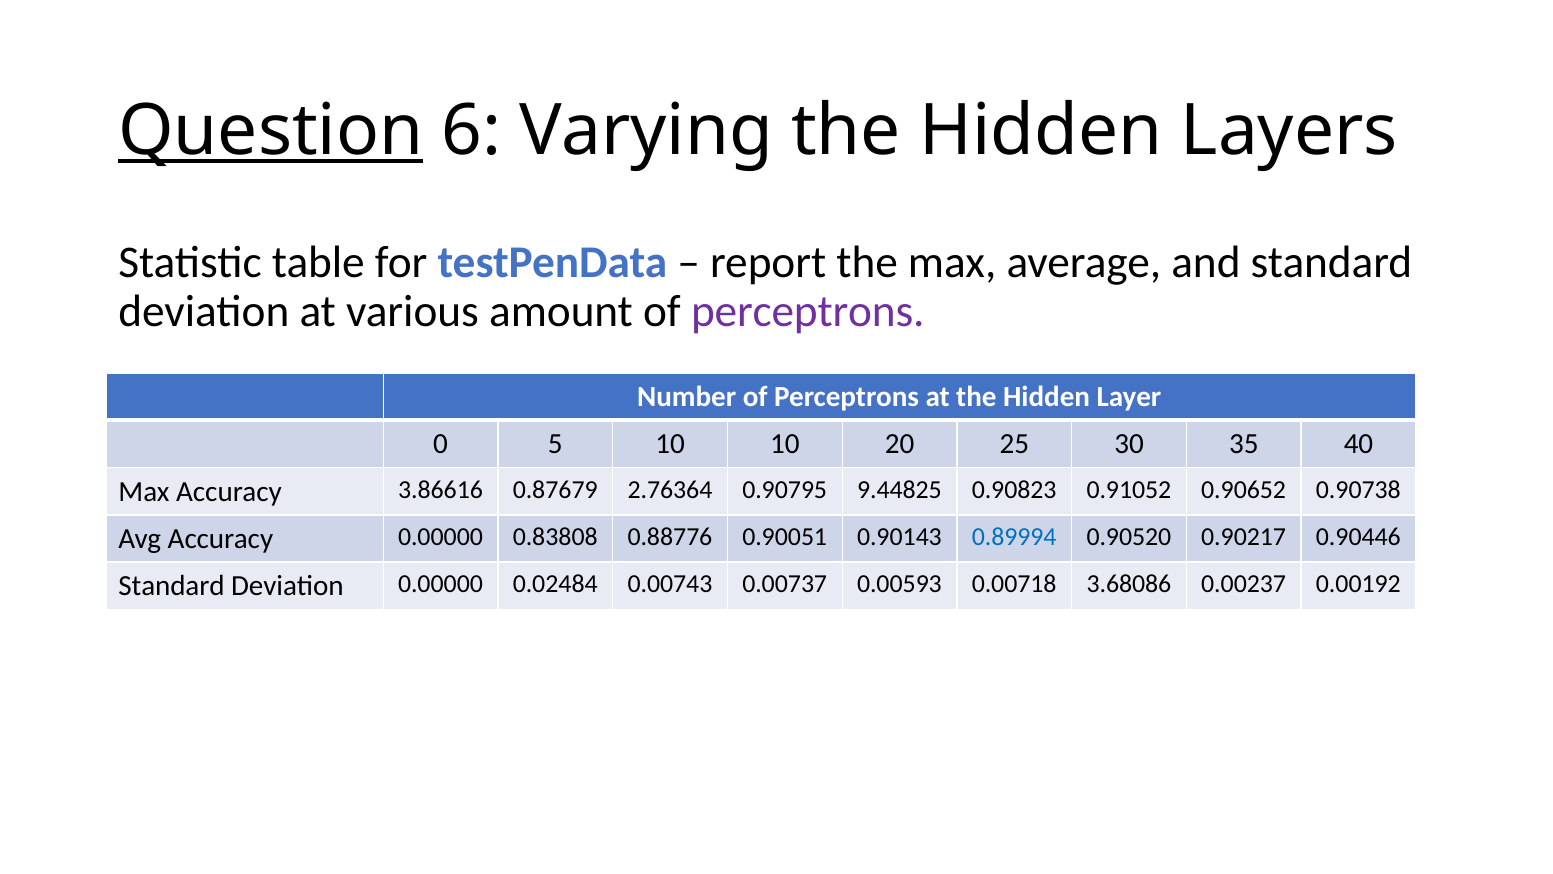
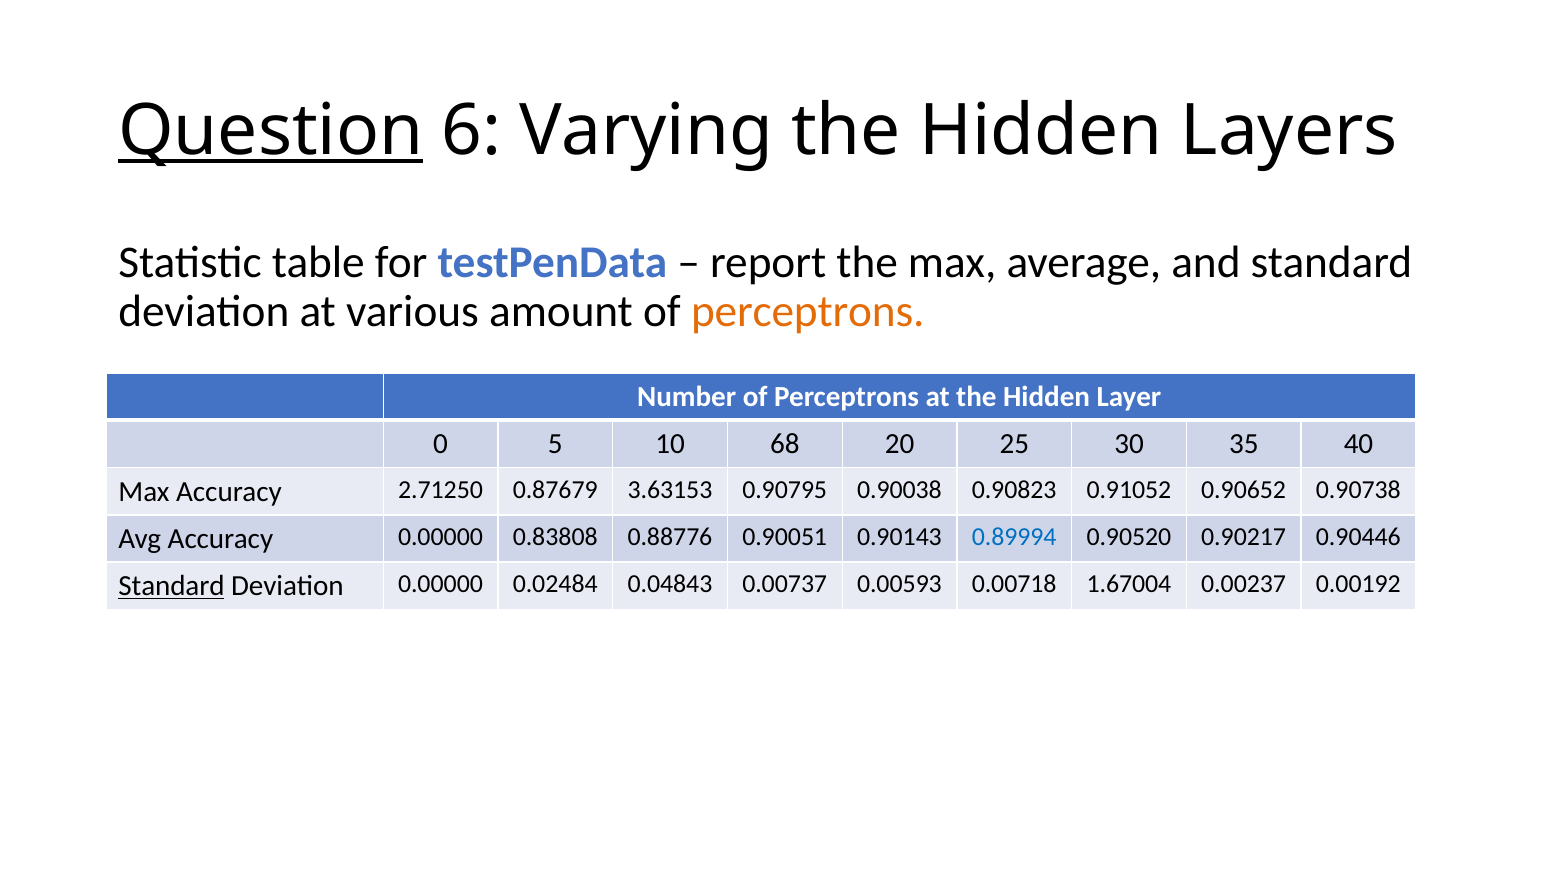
perceptrons colour: purple -> orange (808, 311)
10 10: 10 -> 68 (785, 444)
3.86616: 3.86616 -> 2.71250 (441, 489)
2.76364: 2.76364 -> 3.63153 (670, 489)
9.44825: 9.44825 -> 0.90038 (899, 489)
Standard underline: none -> present (171, 586)
0.00743: 0.00743 -> 0.04843 (670, 584)
3.68086: 3.68086 -> 1.67004 (1129, 584)
